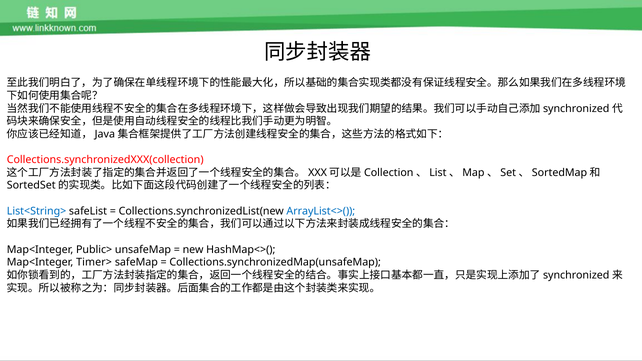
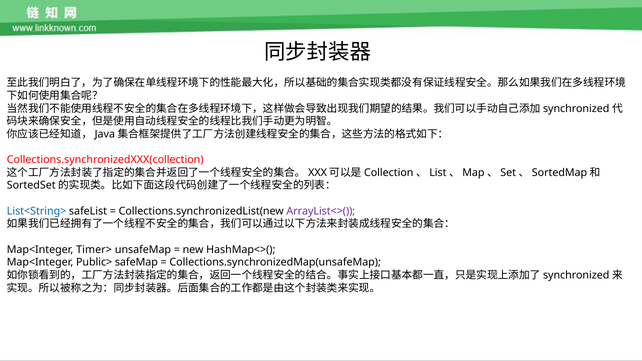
ArrayList<>( colour: blue -> purple (321, 211)
Public>: Public> -> Timer> (94, 250)
Timer>: Timer> -> Public> (94, 263)
